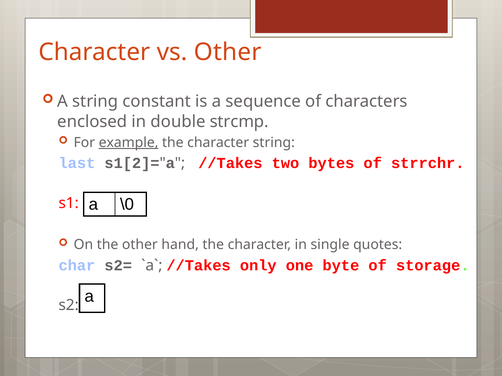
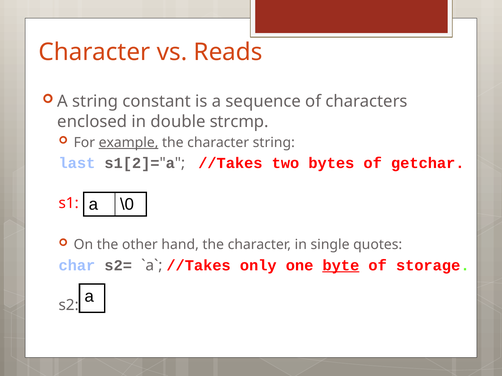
vs Other: Other -> Reads (228, 52)
strrchr: strrchr -> getchar (428, 163)
byte underline: none -> present (341, 266)
